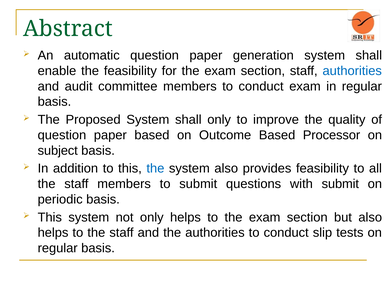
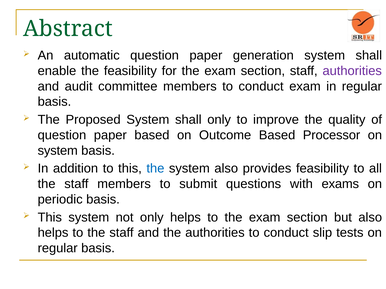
authorities colour: blue -> purple (352, 71)
subject: subject -> system (58, 151)
with submit: submit -> exams (340, 184)
